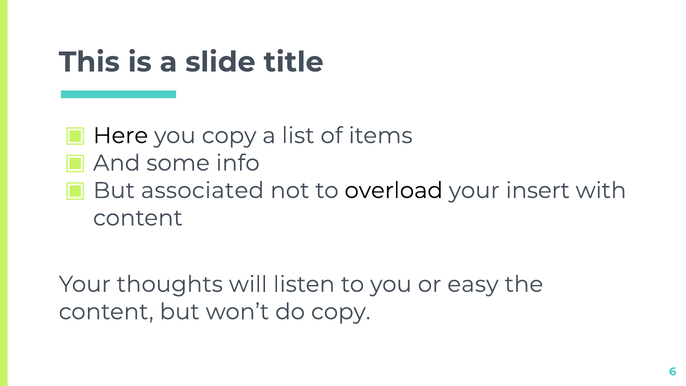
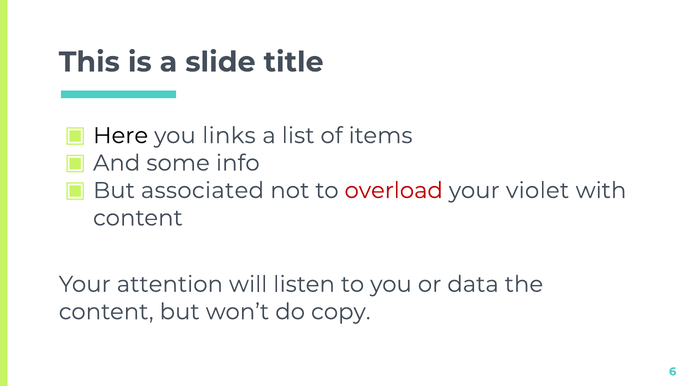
you copy: copy -> links (229, 136)
overload colour: black -> red (394, 190)
insert: insert -> violet (538, 190)
thoughts: thoughts -> attention (170, 284)
easy: easy -> data (473, 284)
